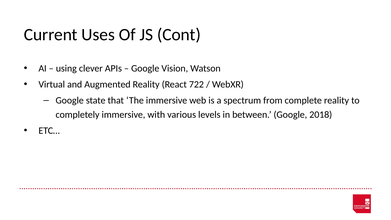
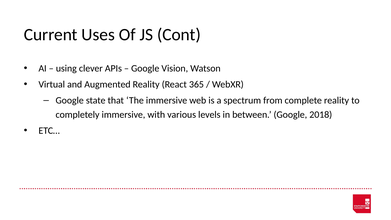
722: 722 -> 365 (196, 84)
